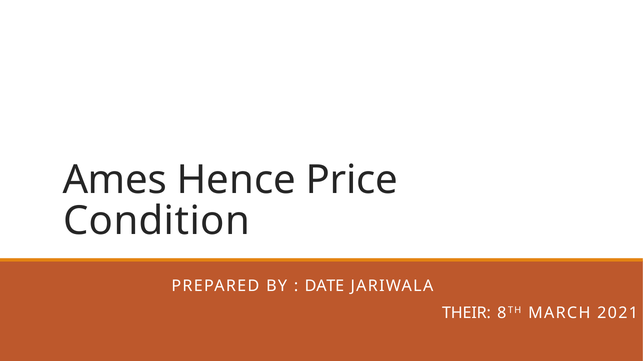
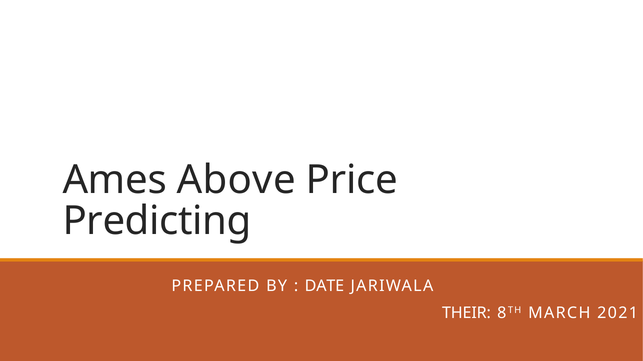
Hence: Hence -> Above (236, 180)
Condition: Condition -> Predicting (157, 221)
